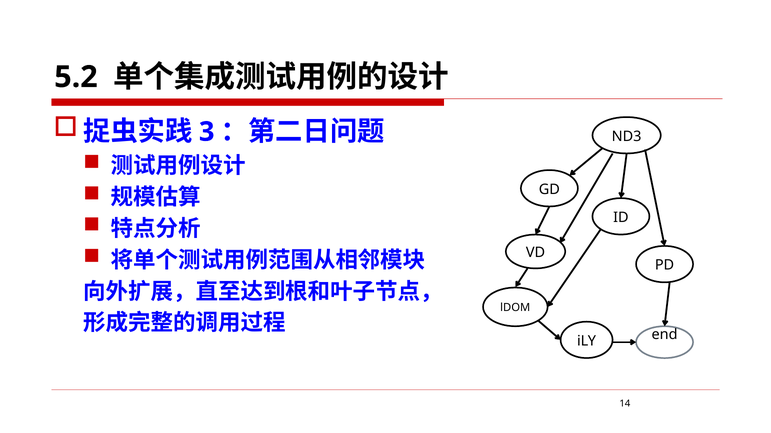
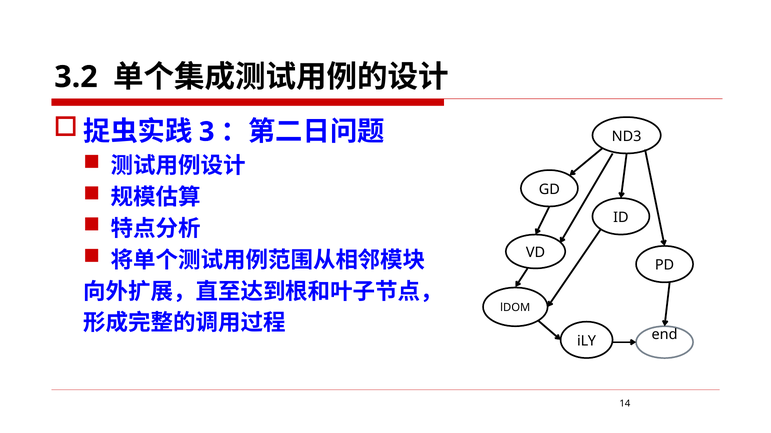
5.2: 5.2 -> 3.2 (76, 77)
